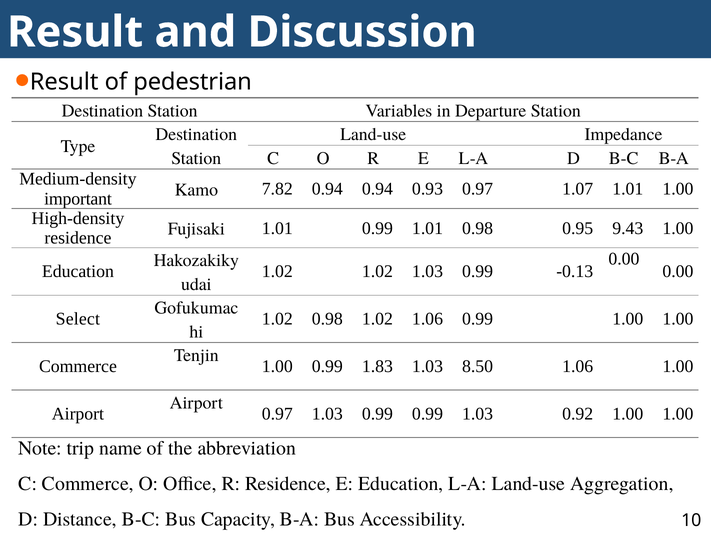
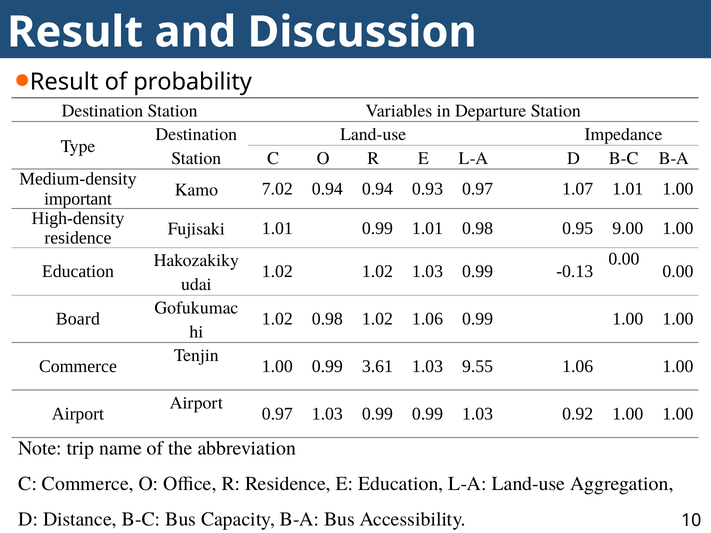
pedestrian: pedestrian -> probability (193, 82)
7.82: 7.82 -> 7.02 (277, 189)
9.43: 9.43 -> 9.00 (628, 228)
Select: Select -> Board (78, 319)
1.83: 1.83 -> 3.61 (377, 367)
8.50: 8.50 -> 9.55 (478, 367)
